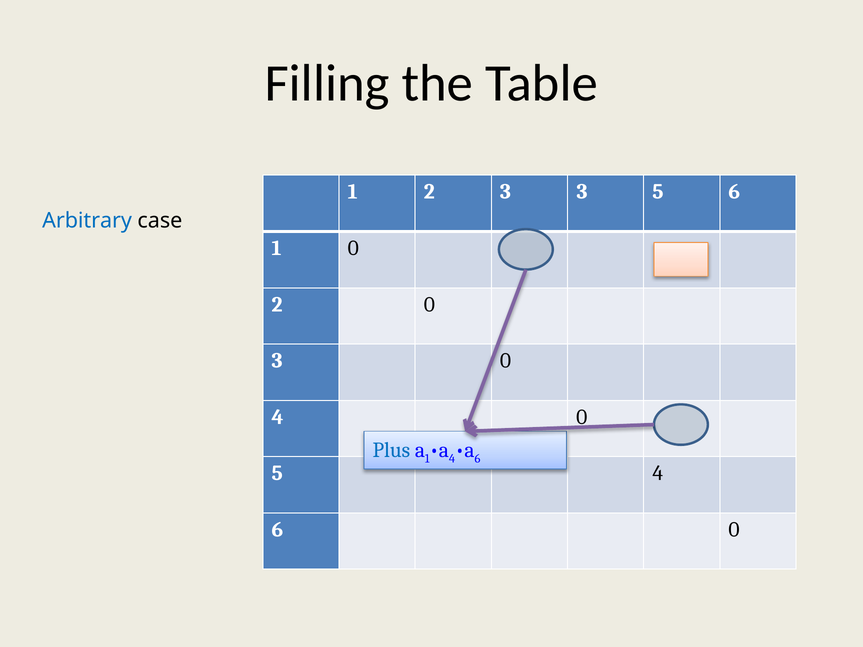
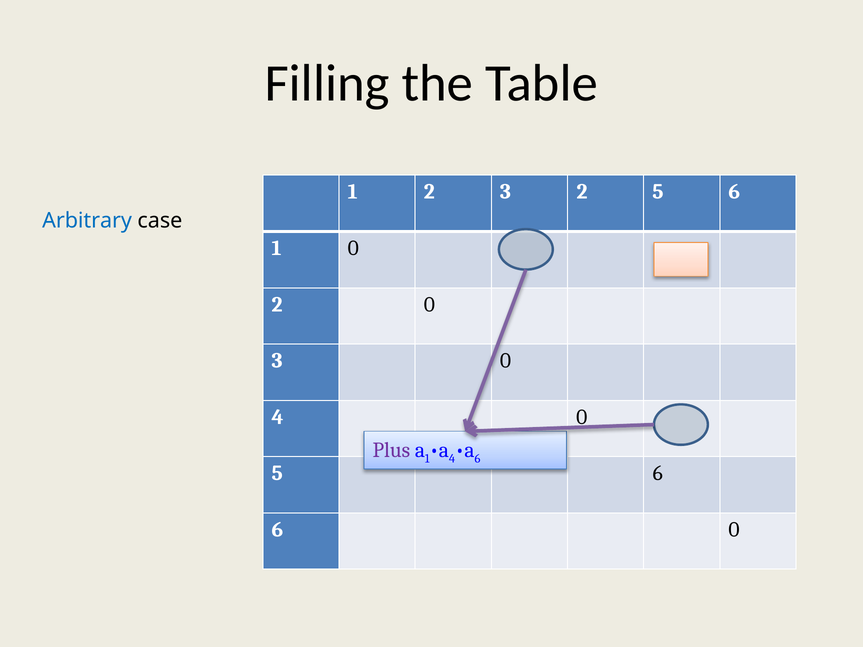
3 3: 3 -> 2 (582, 192)
Plus colour: blue -> purple (391, 450)
4: 4 -> 6 (658, 473)
